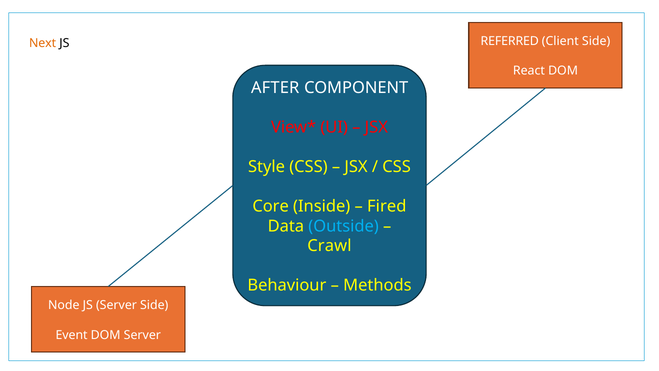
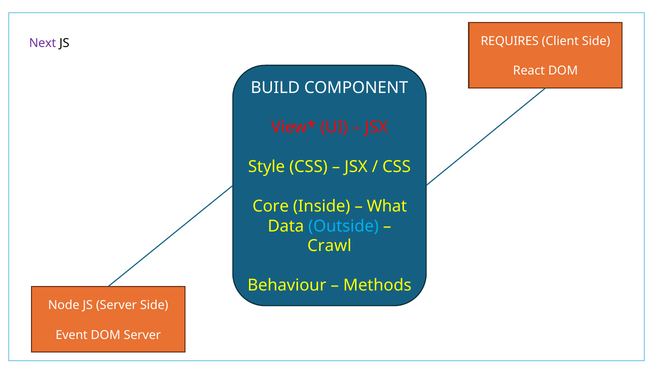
REFERRED: REFERRED -> REQUIRES (510, 41)
Next colour: orange -> purple (43, 43)
AFTER: AFTER -> BUILD (275, 88)
Fired: Fired -> What (387, 206)
